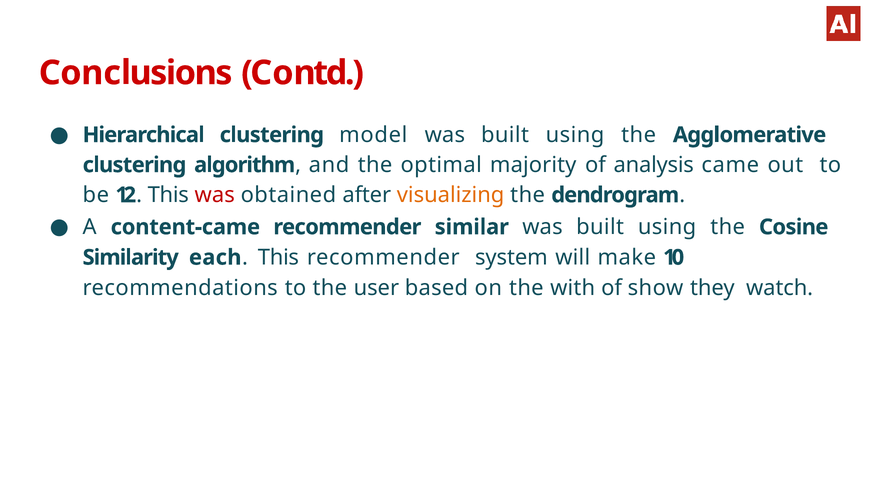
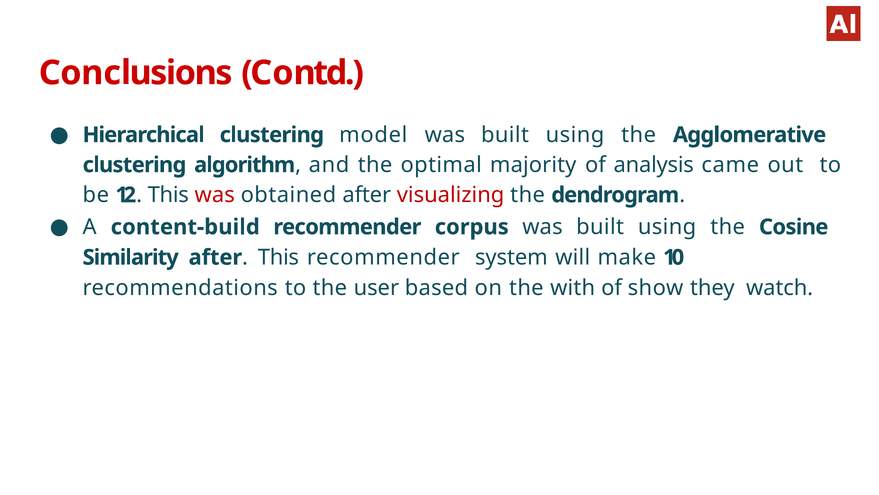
visualizing colour: orange -> red (451, 195)
content-came: content-came -> content-build (185, 227)
similar: similar -> corpus (472, 227)
Similarity each: each -> after (215, 257)
